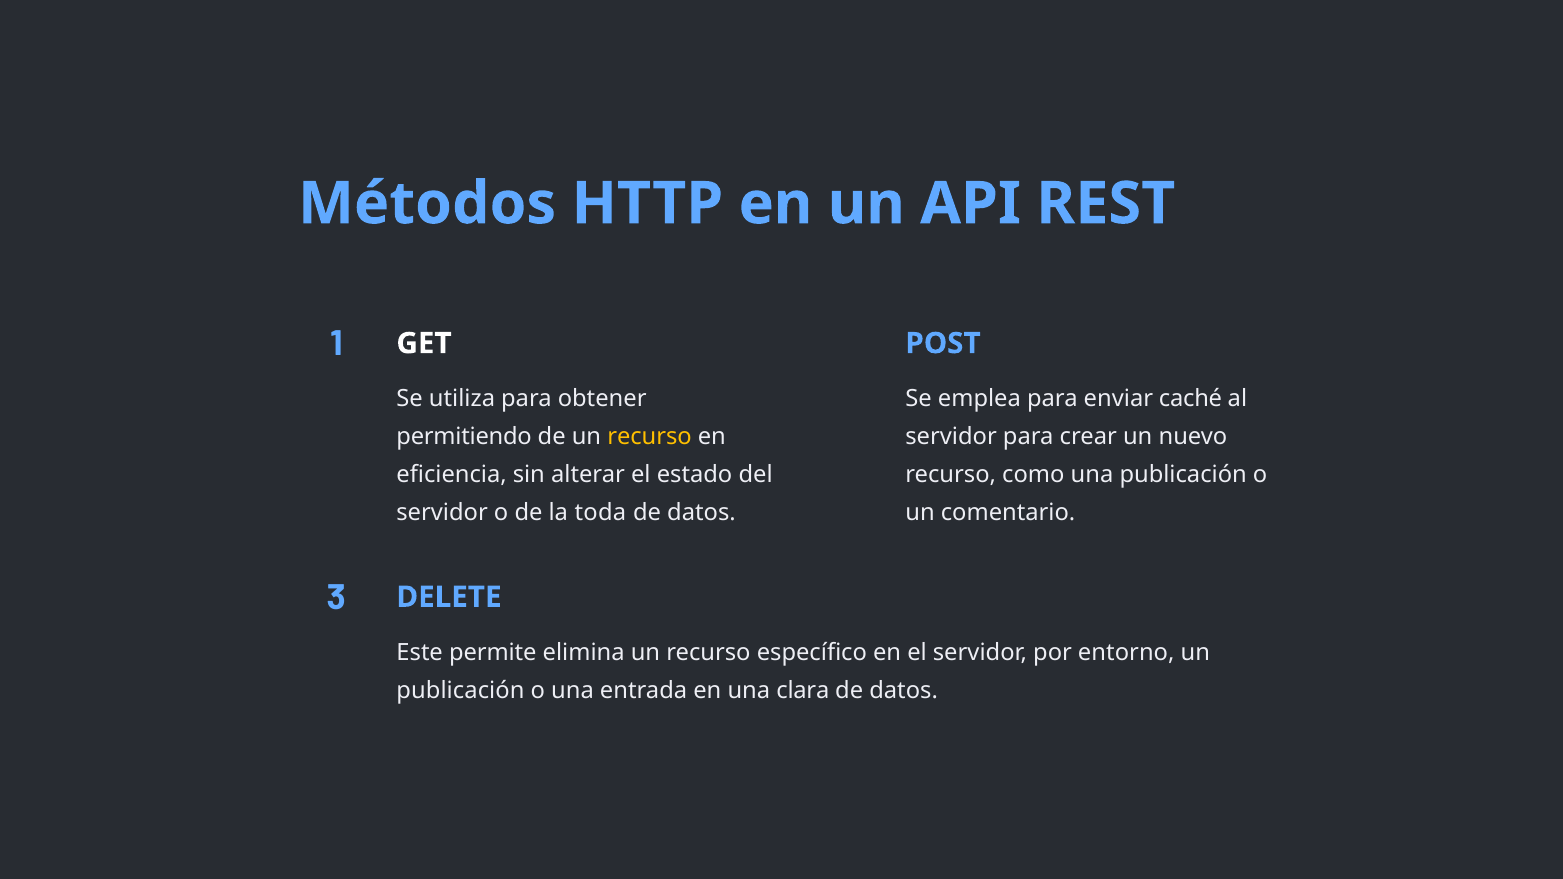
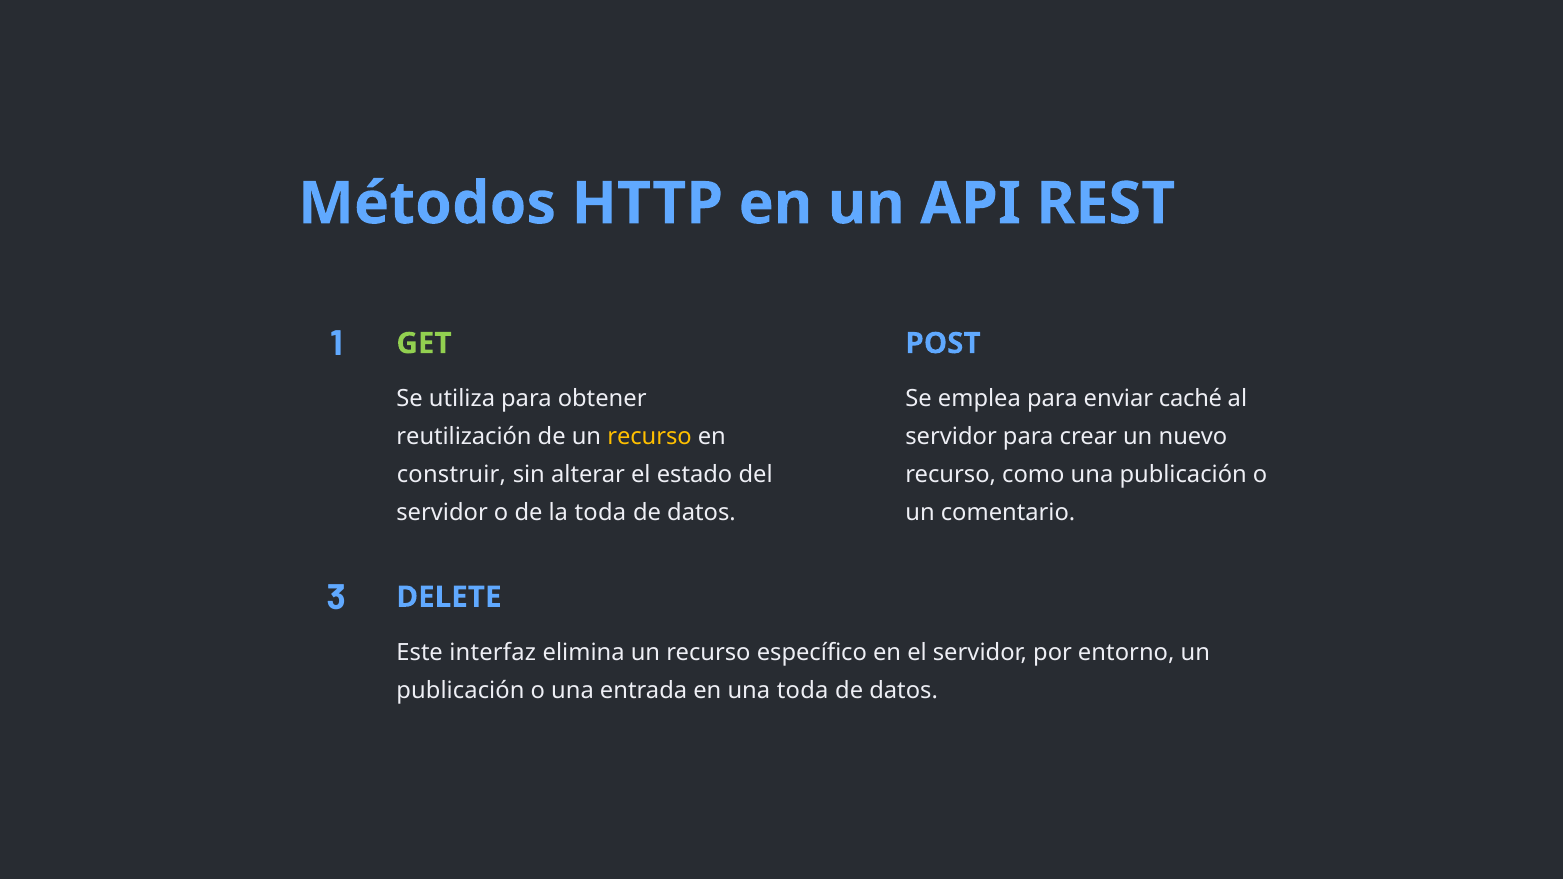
GET colour: white -> light green (424, 343)
permitiendo: permitiendo -> reutilización (464, 437)
eficiencia: eficiencia -> construir (451, 475)
permite: permite -> interfaz (493, 653)
una clara: clara -> toda (803, 690)
